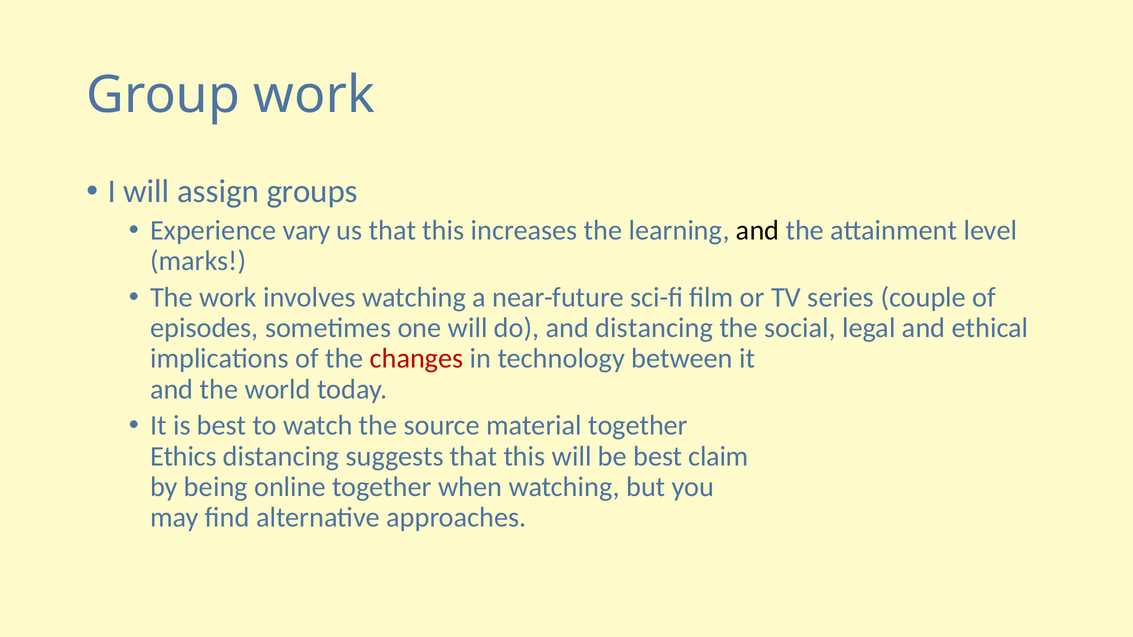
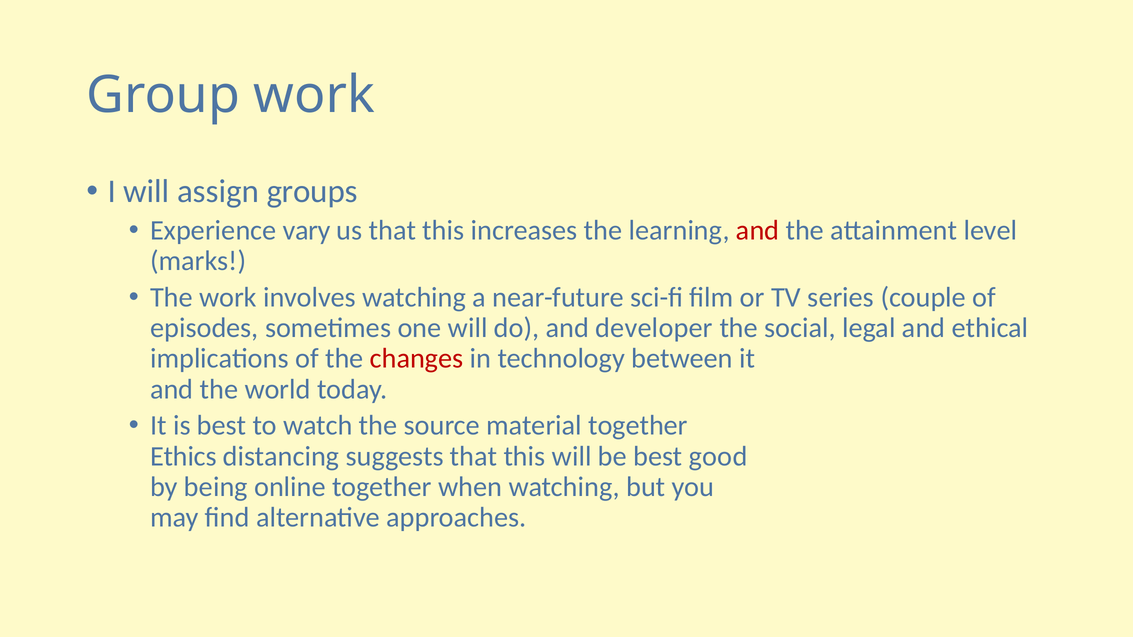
and colour: black -> red (758, 231)
and distancing: distancing -> developer (654, 328)
claim: claim -> good (718, 456)
